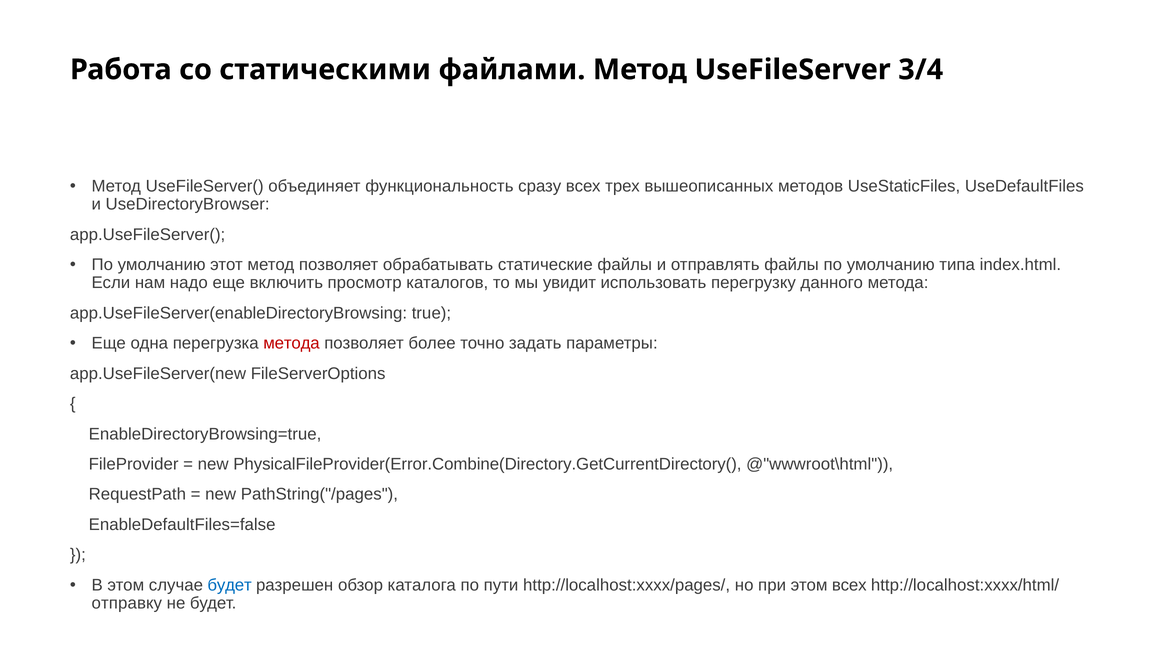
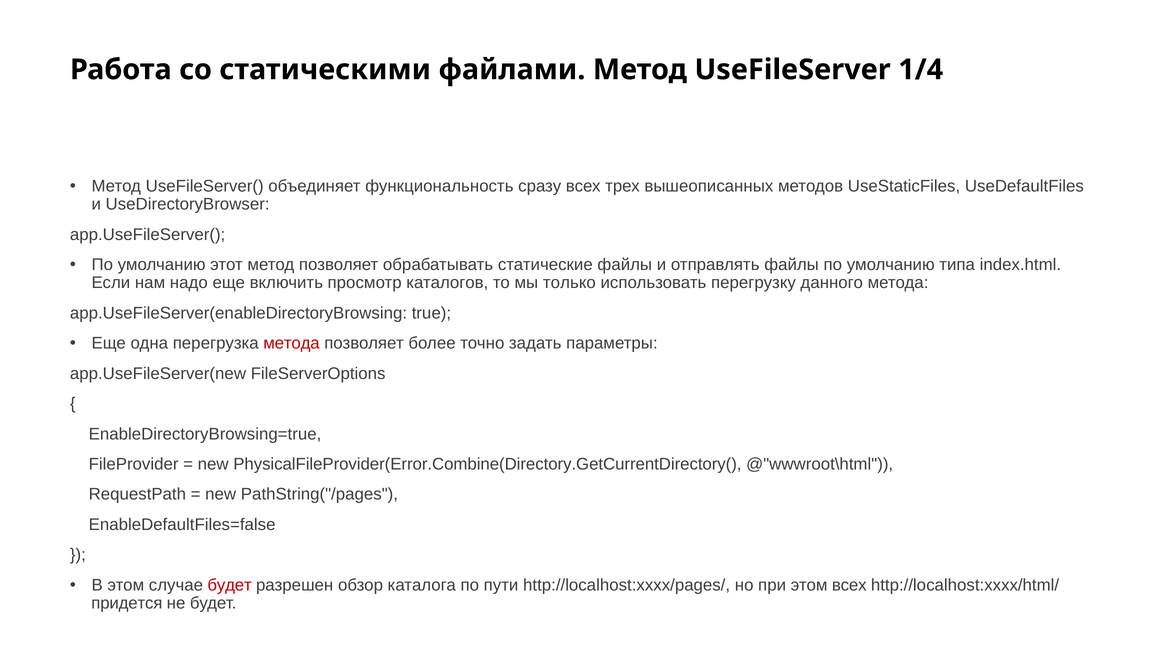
3/4: 3/4 -> 1/4 (921, 70)
увидит: увидит -> только (569, 283)
будет colour: blue -> red (230, 585)
отправку: отправку -> придется (127, 603)
